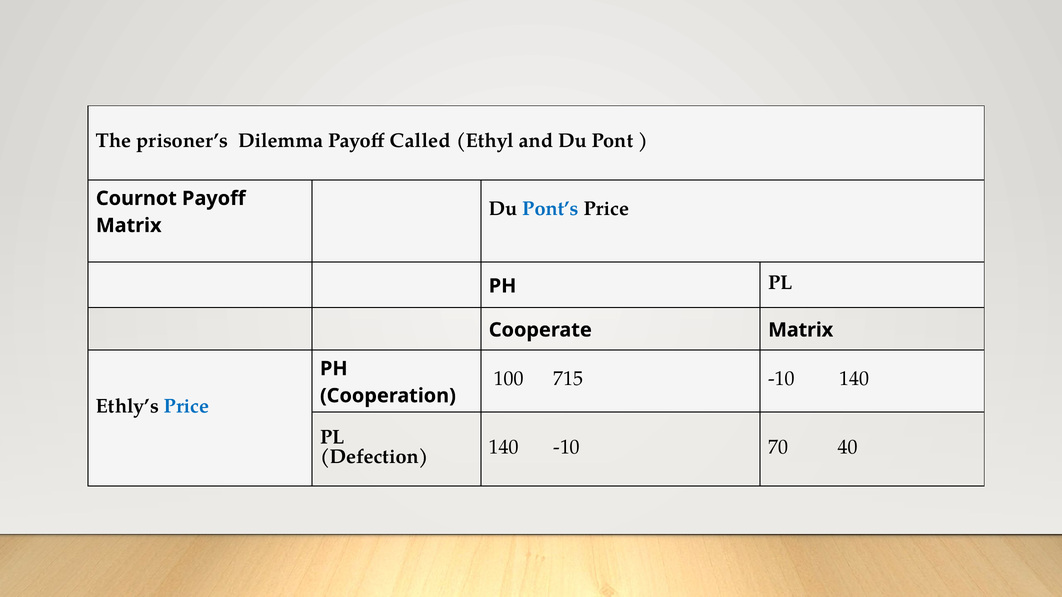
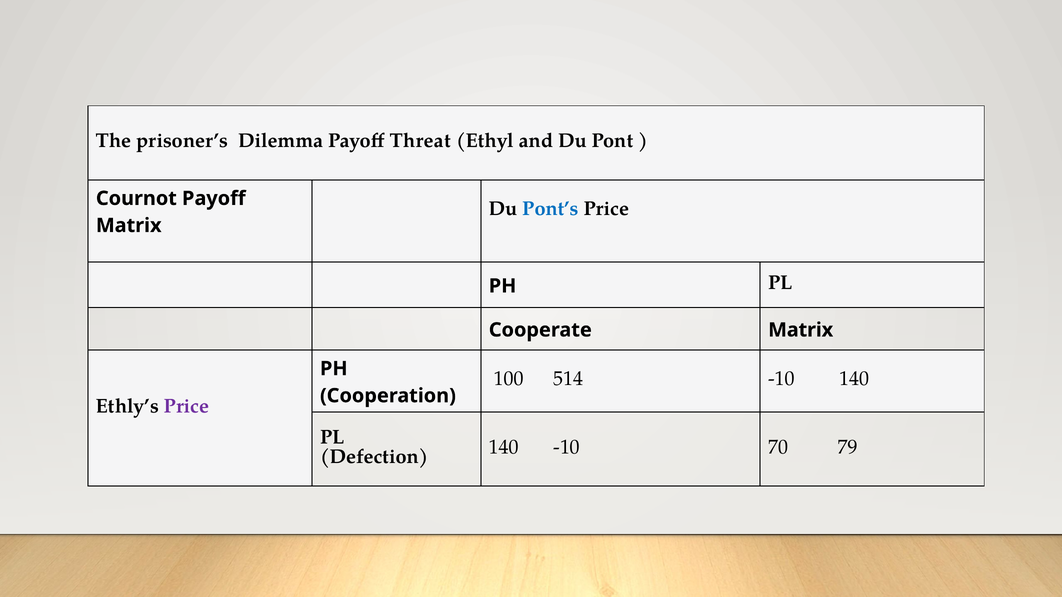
Called: Called -> Threat (420, 141)
715: 715 -> 514 (568, 379)
Price colour: blue -> purple (187, 406)
40: 40 -> 79 (848, 447)
